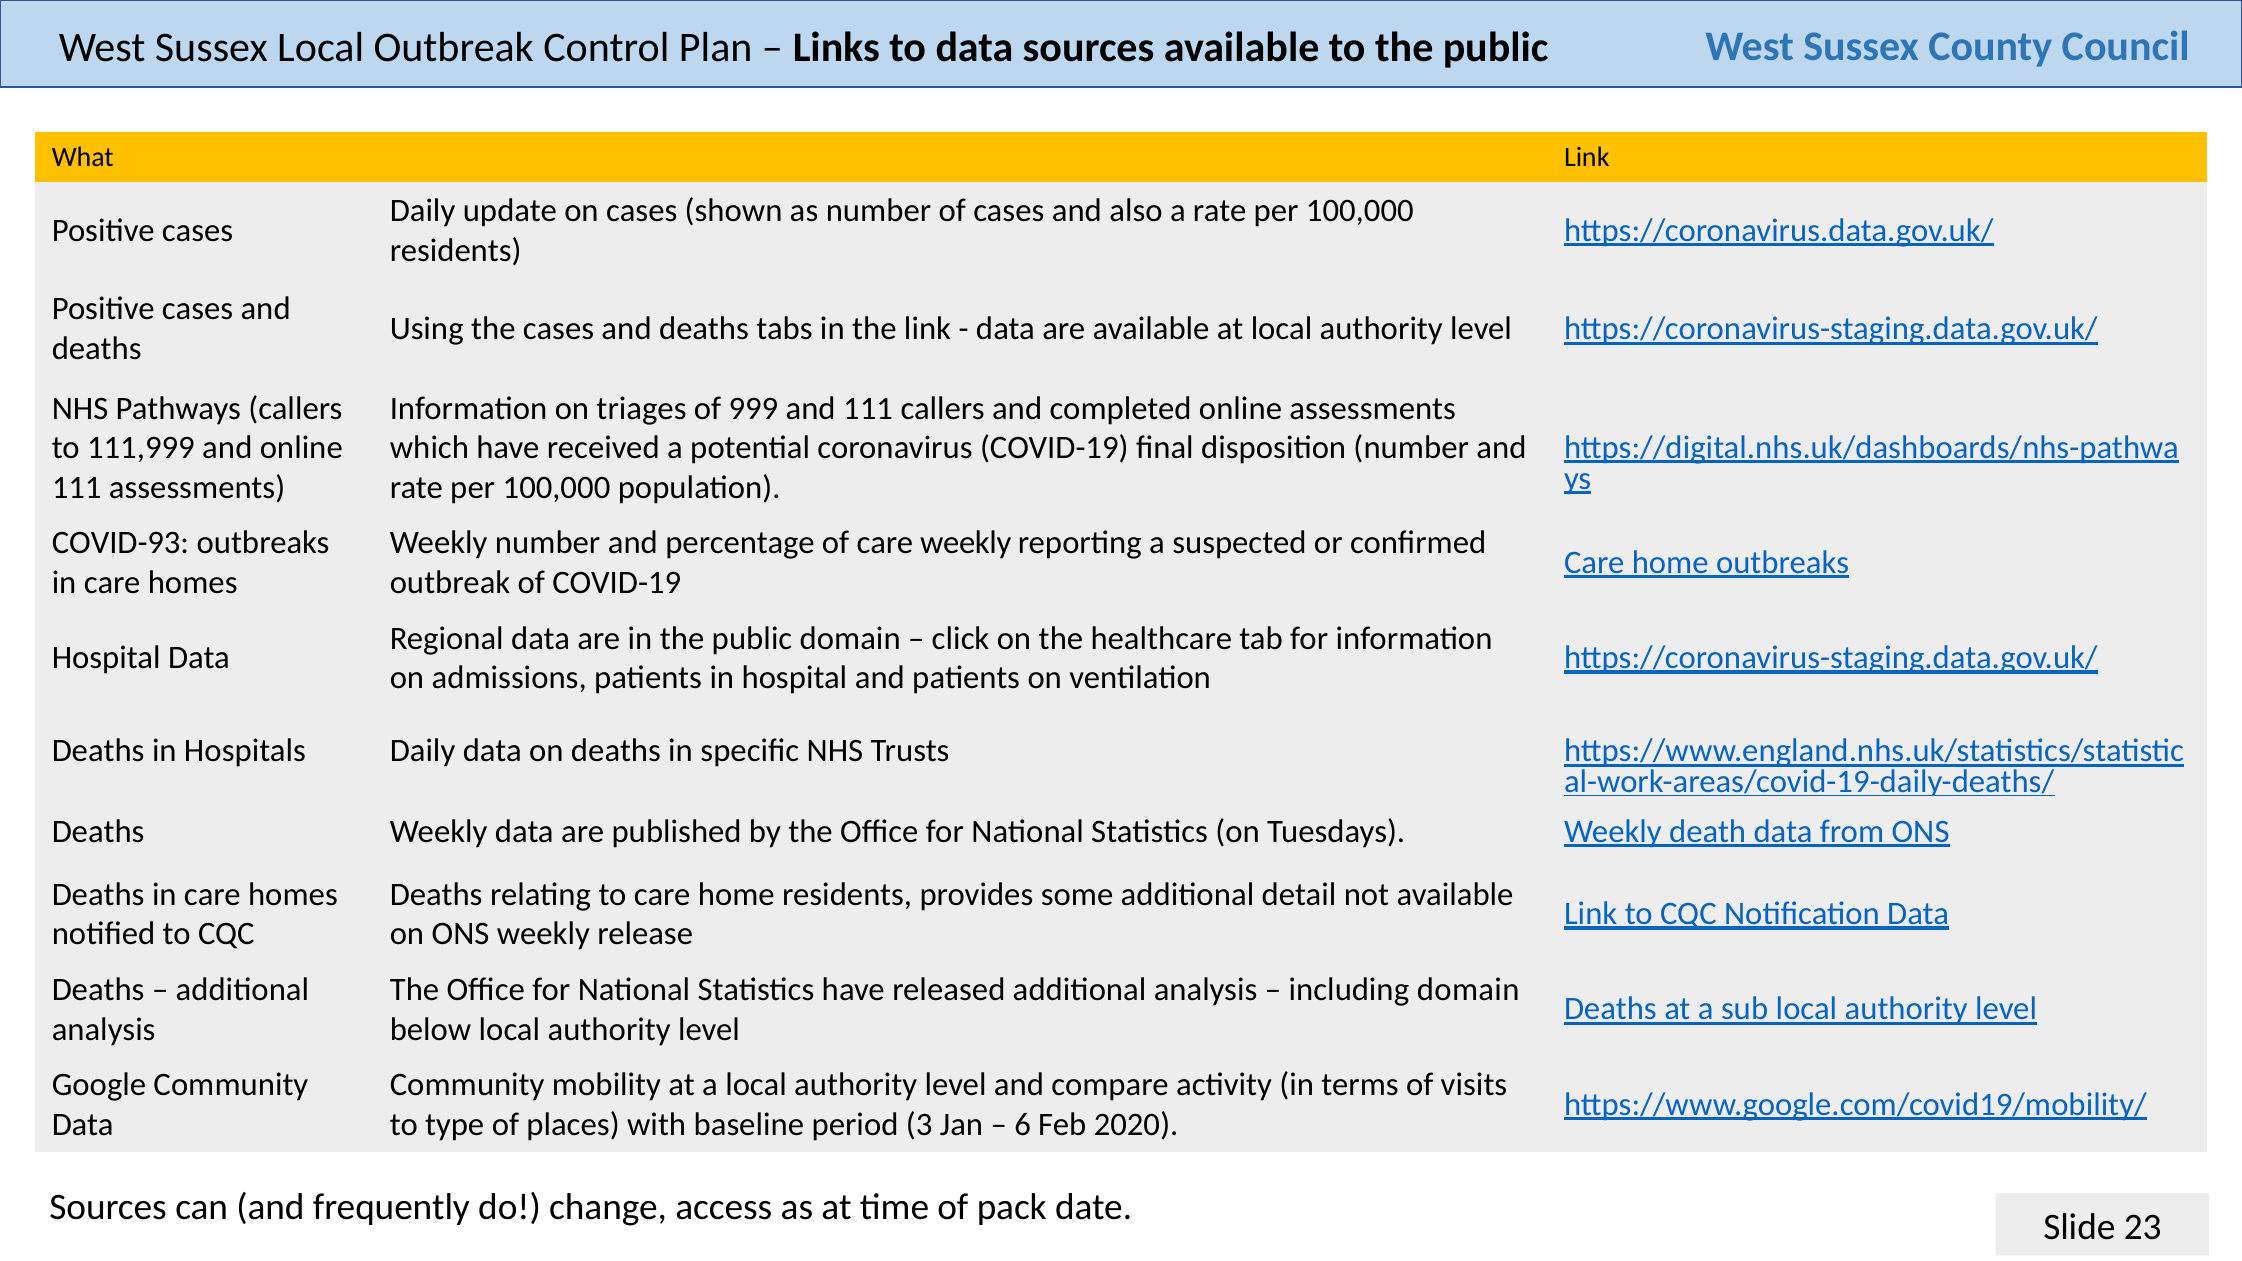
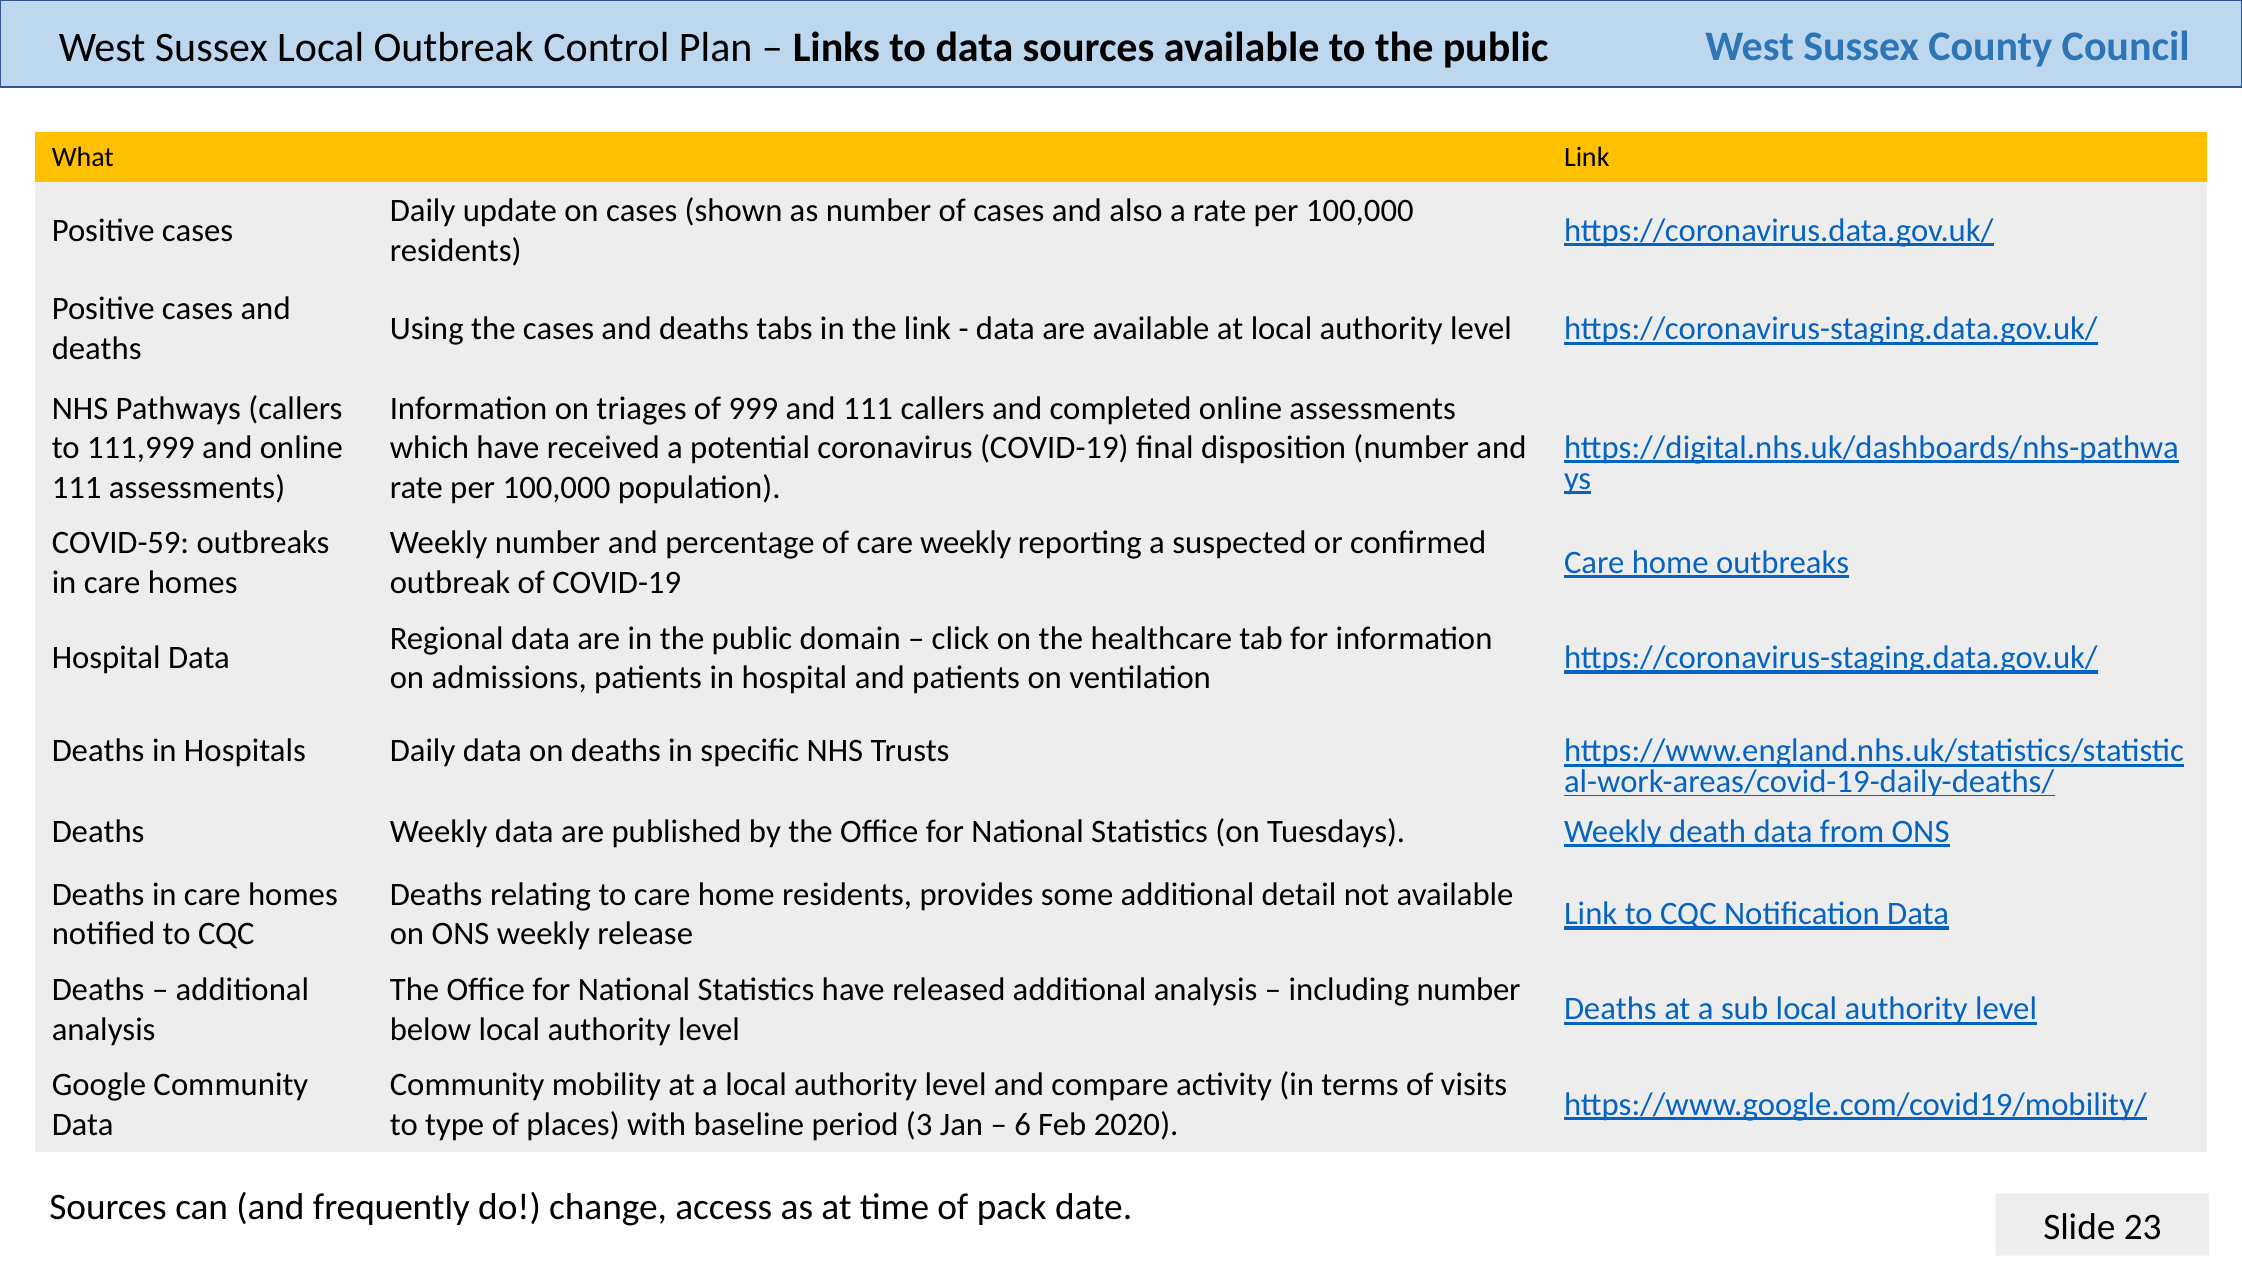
COVID-93: COVID-93 -> COVID-59 (121, 543)
including domain: domain -> number (1469, 990)
